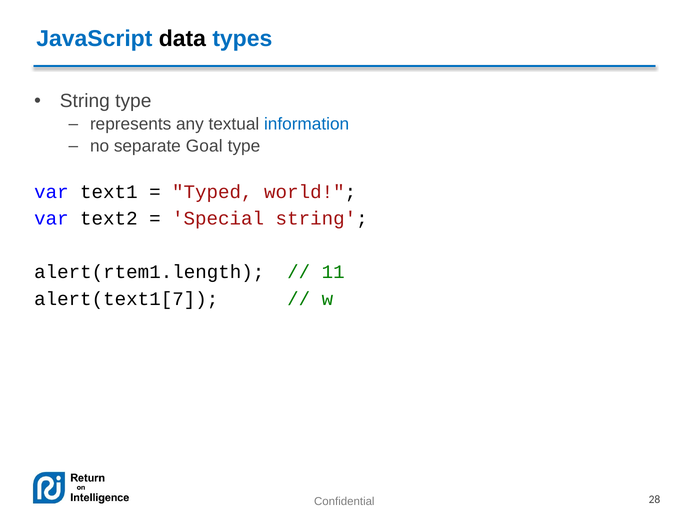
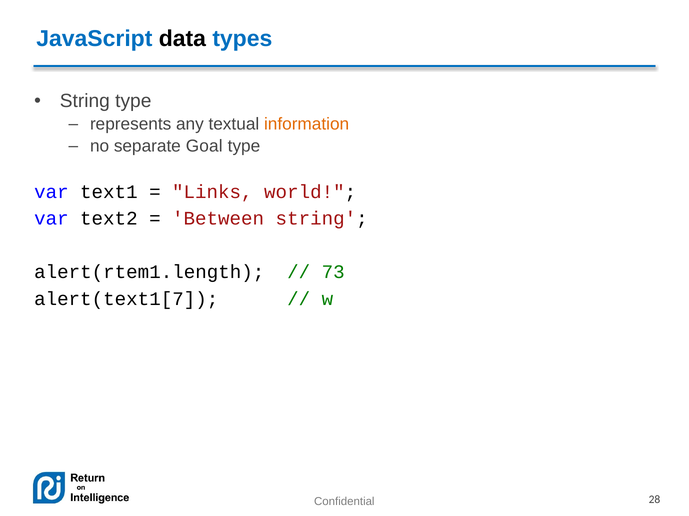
information colour: blue -> orange (307, 124)
Typed: Typed -> Links (212, 192)
Special: Special -> Between (218, 219)
11: 11 -> 73 (333, 272)
